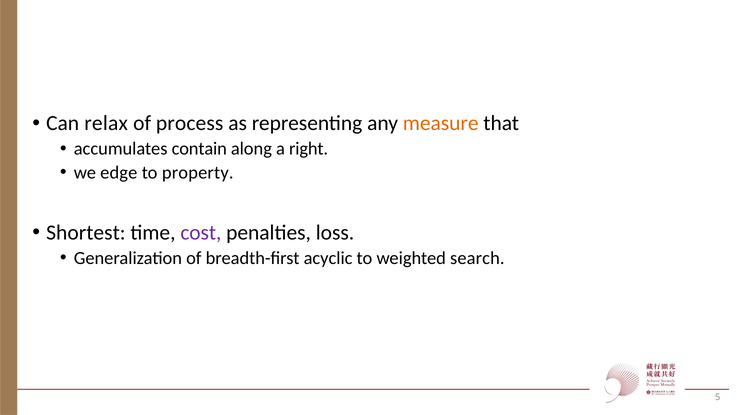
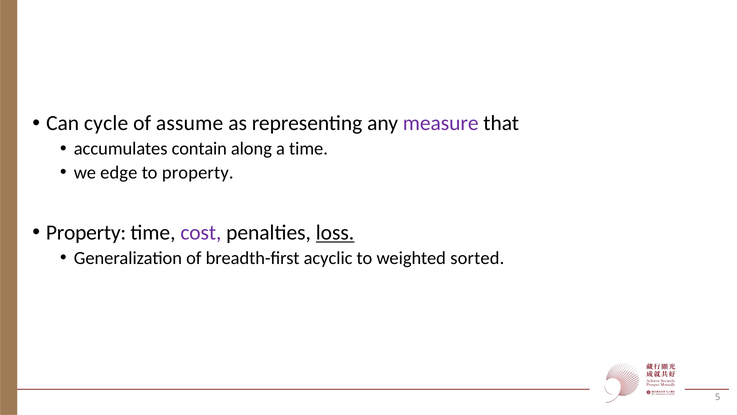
relax: relax -> cycle (106, 123)
process: process -> assume (190, 123)
measure colour: orange -> purple (441, 123)
a right: right -> time (309, 149)
Shortest: Shortest -> Property (86, 232)
loss underline: none -> present (335, 232)
search: search -> sorted (477, 258)
